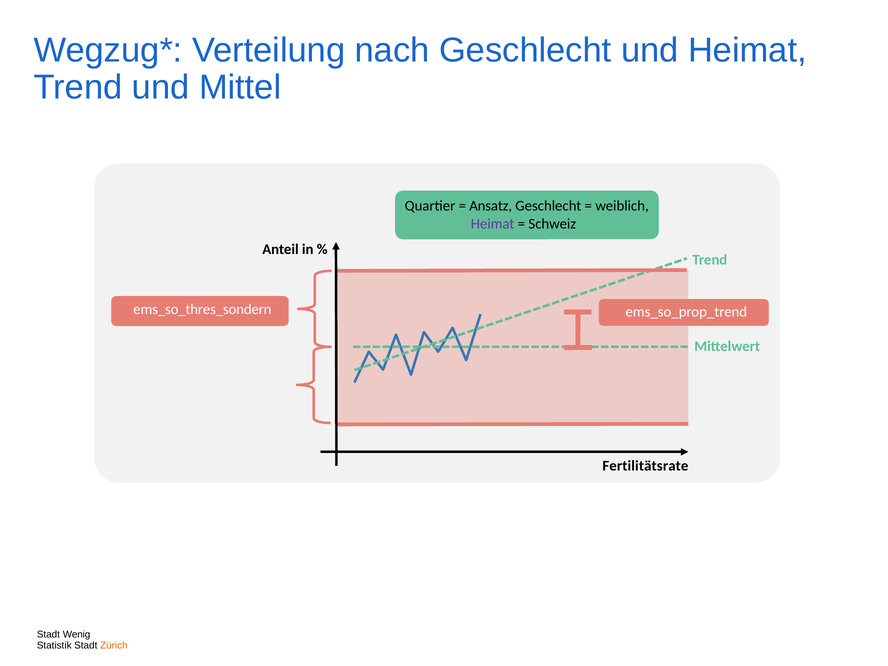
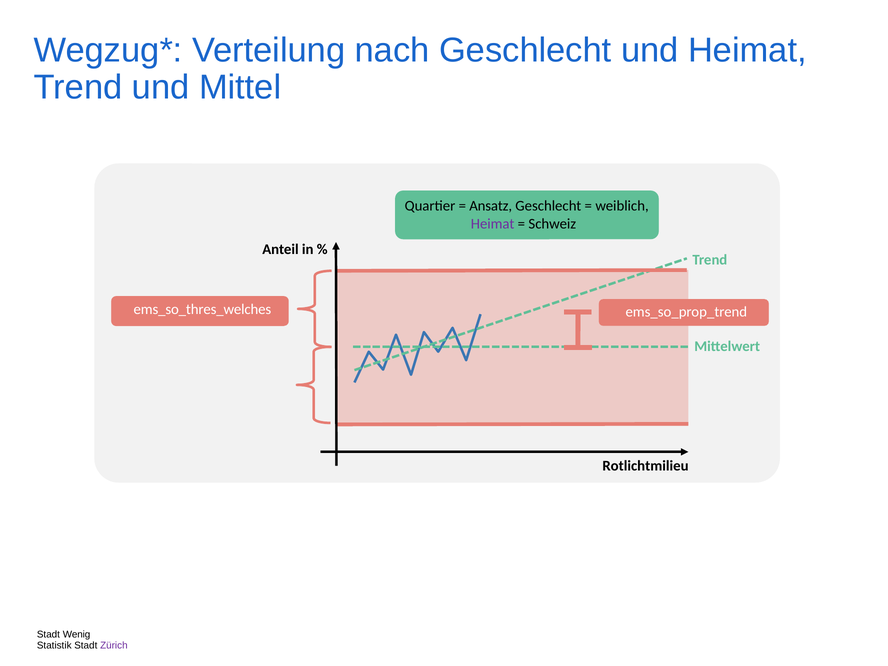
ems_so_thres_sondern: ems_so_thres_sondern -> ems_so_thres_welches (202, 309)
Fertilitätsrate: Fertilitätsrate -> Rotlichtmilieu (645, 466)
Zürich colour: orange -> purple (114, 645)
